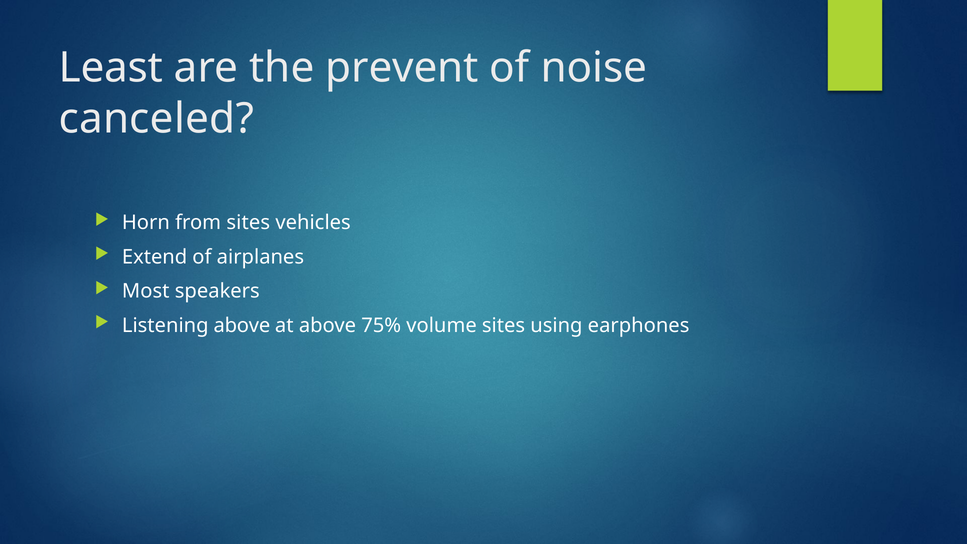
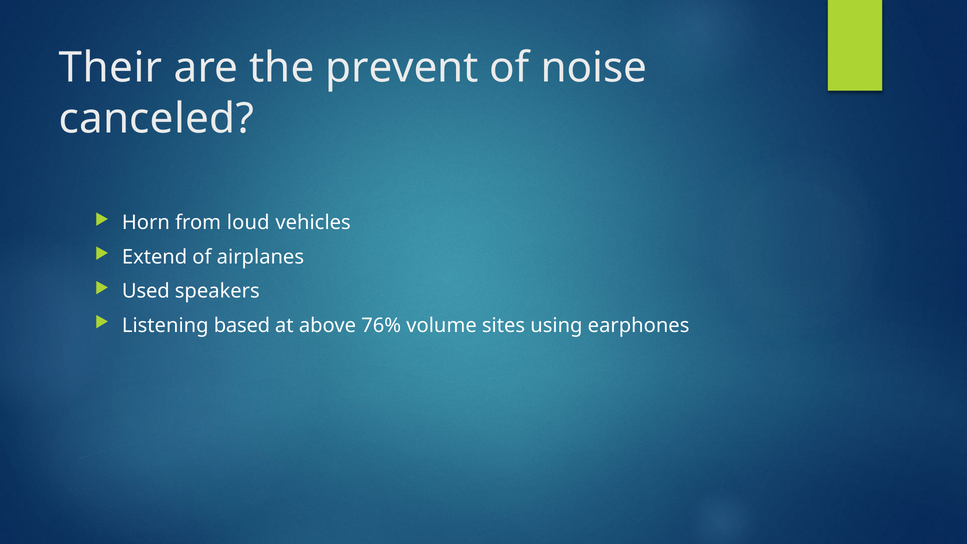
Least: Least -> Their (111, 68)
from sites: sites -> loud (248, 223)
Most: Most -> Used (146, 291)
Listening above: above -> based (242, 326)
75%: 75% -> 76% (381, 326)
